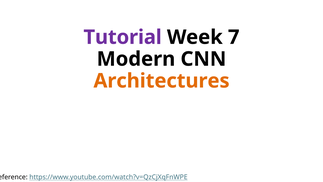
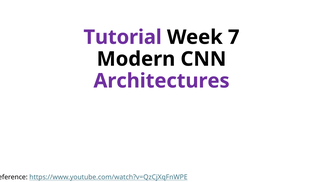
Architectures colour: orange -> purple (162, 81)
